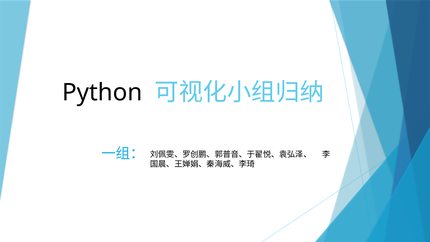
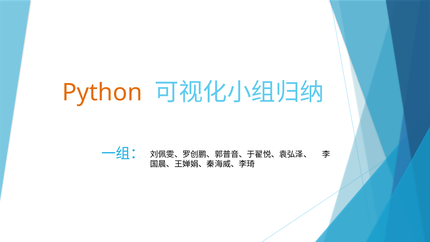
Python colour: black -> orange (102, 92)
